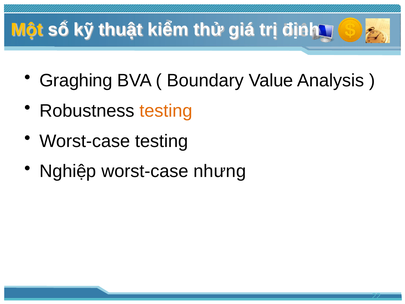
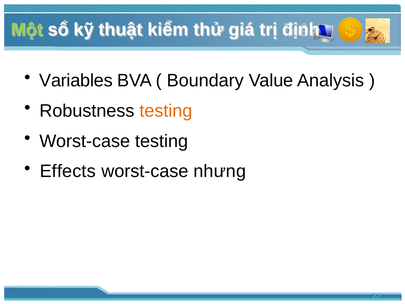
Một colour: yellow -> light green (27, 29)
Graghing: Graghing -> Variables (76, 80)
Nghiệp: Nghiệp -> Effects (68, 171)
